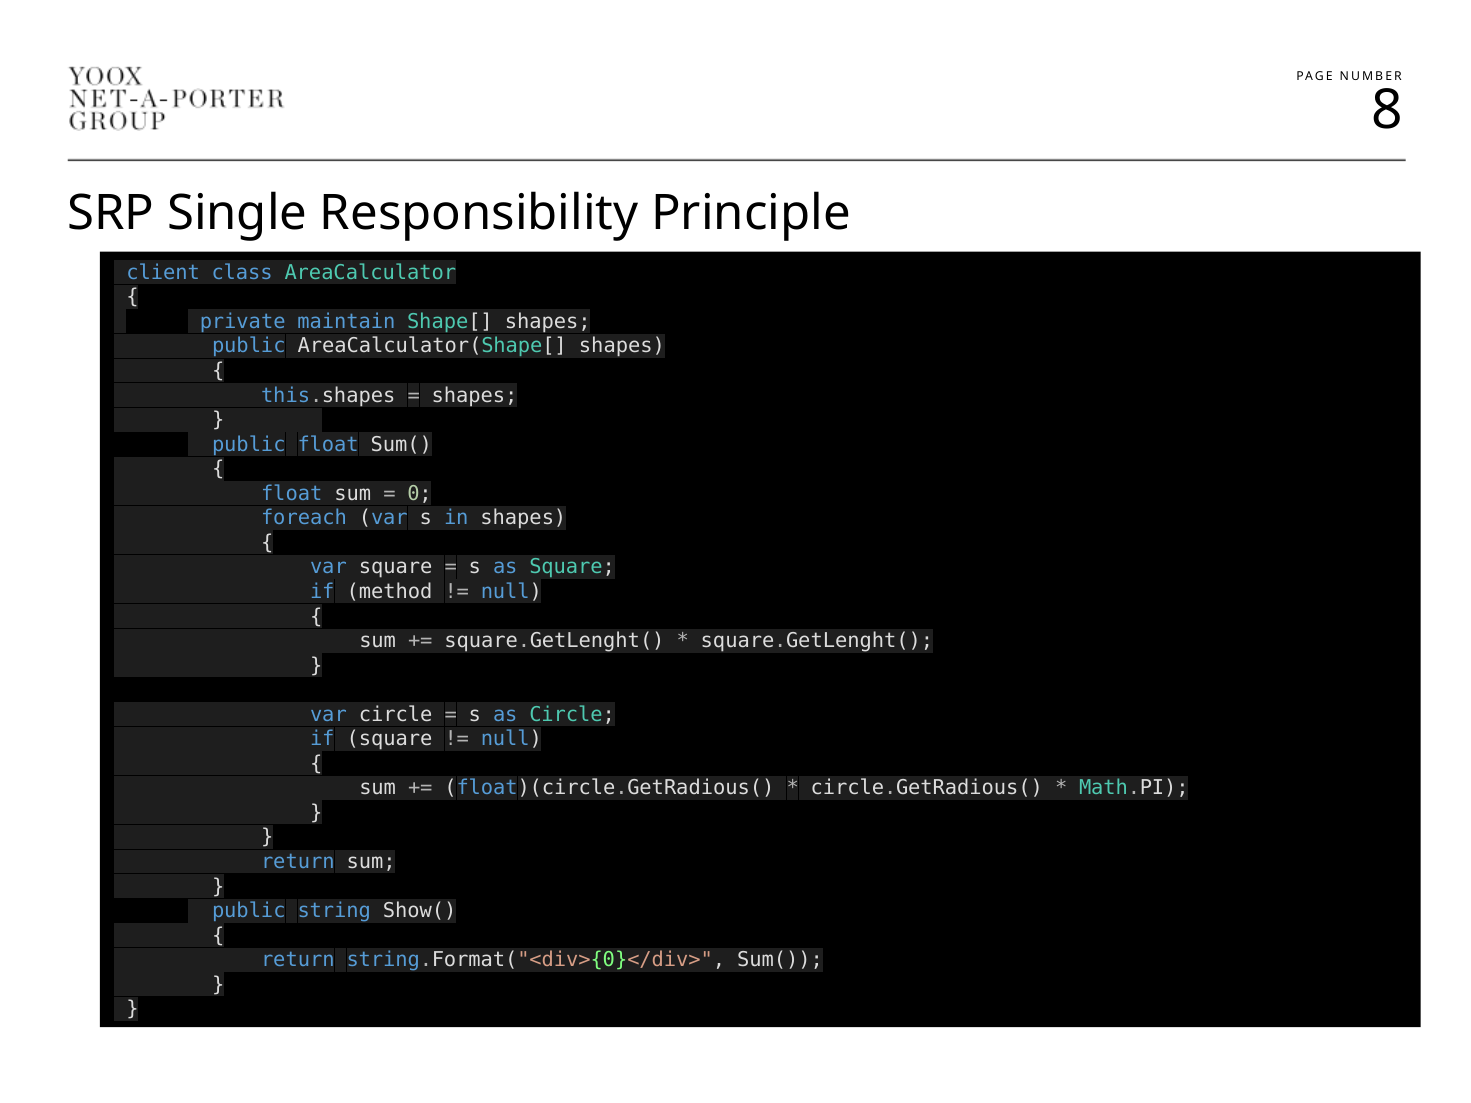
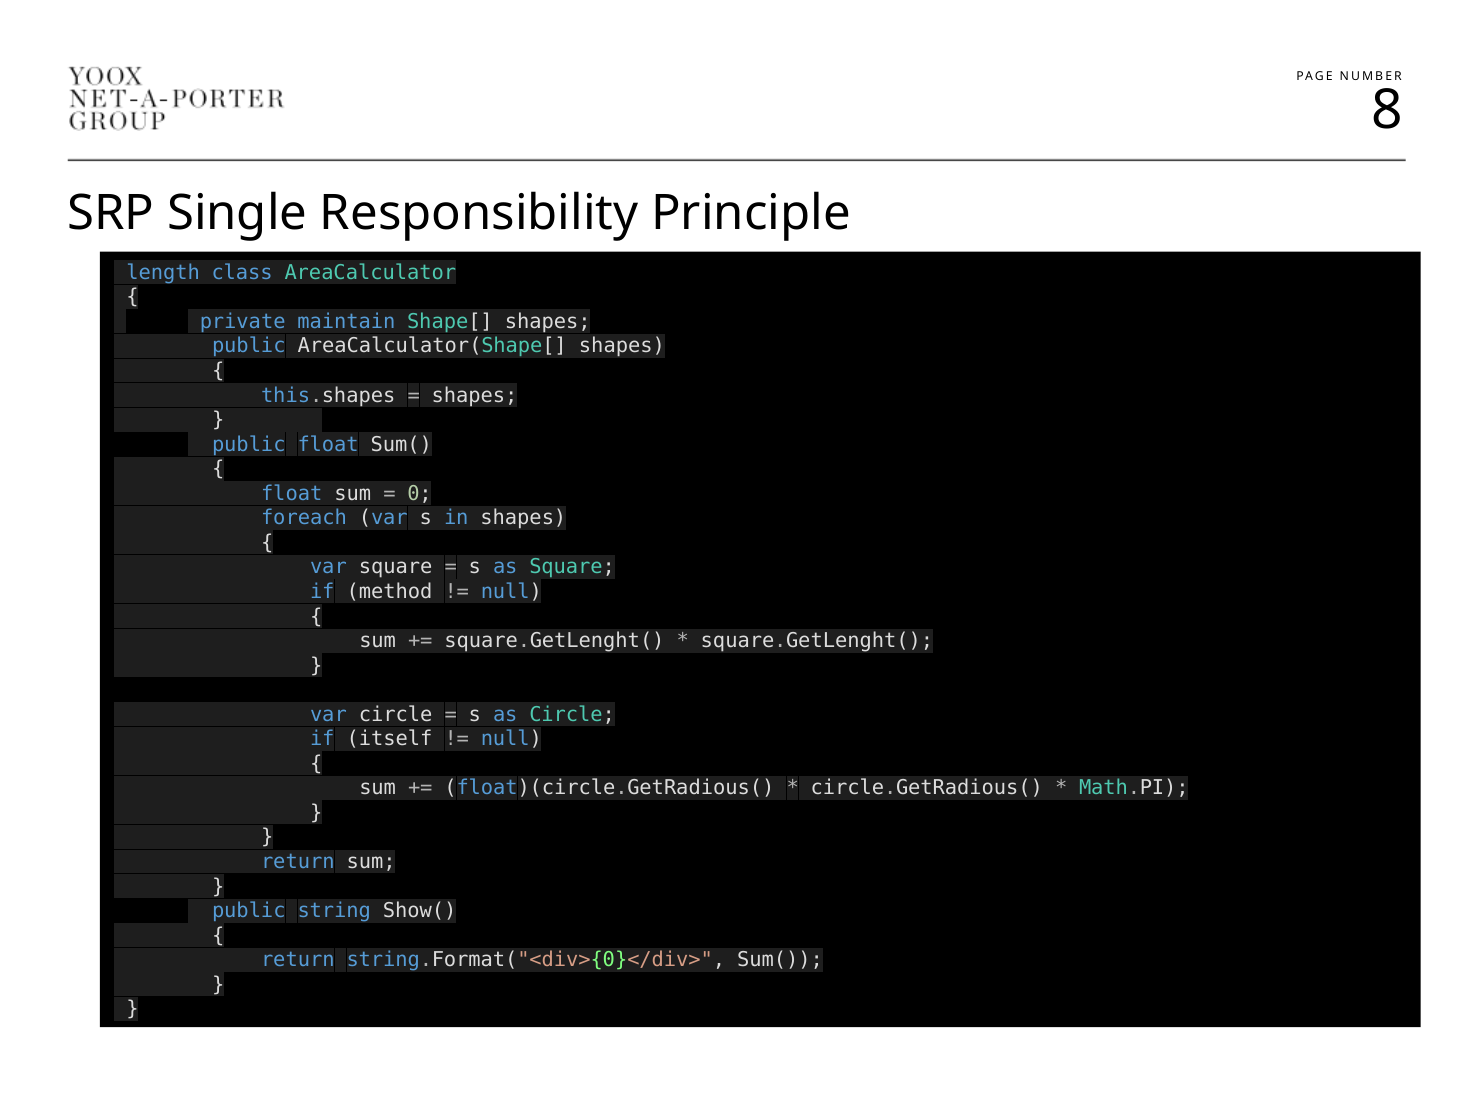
client: client -> length (163, 273)
if square: square -> itself (389, 739)
